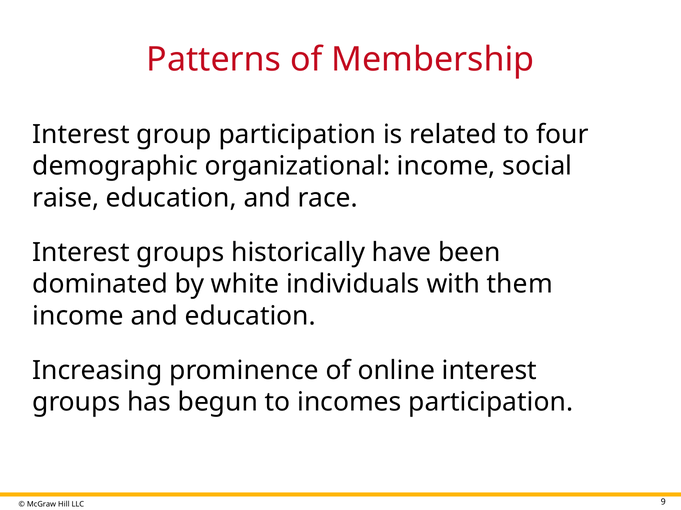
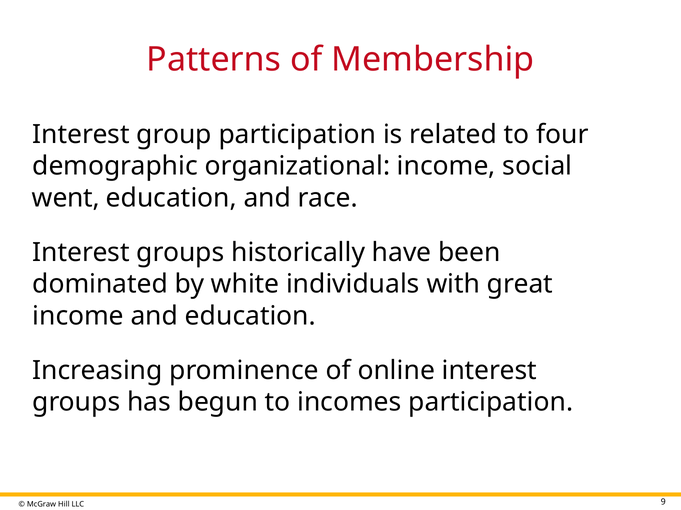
raise: raise -> went (66, 198)
them: them -> great (520, 285)
